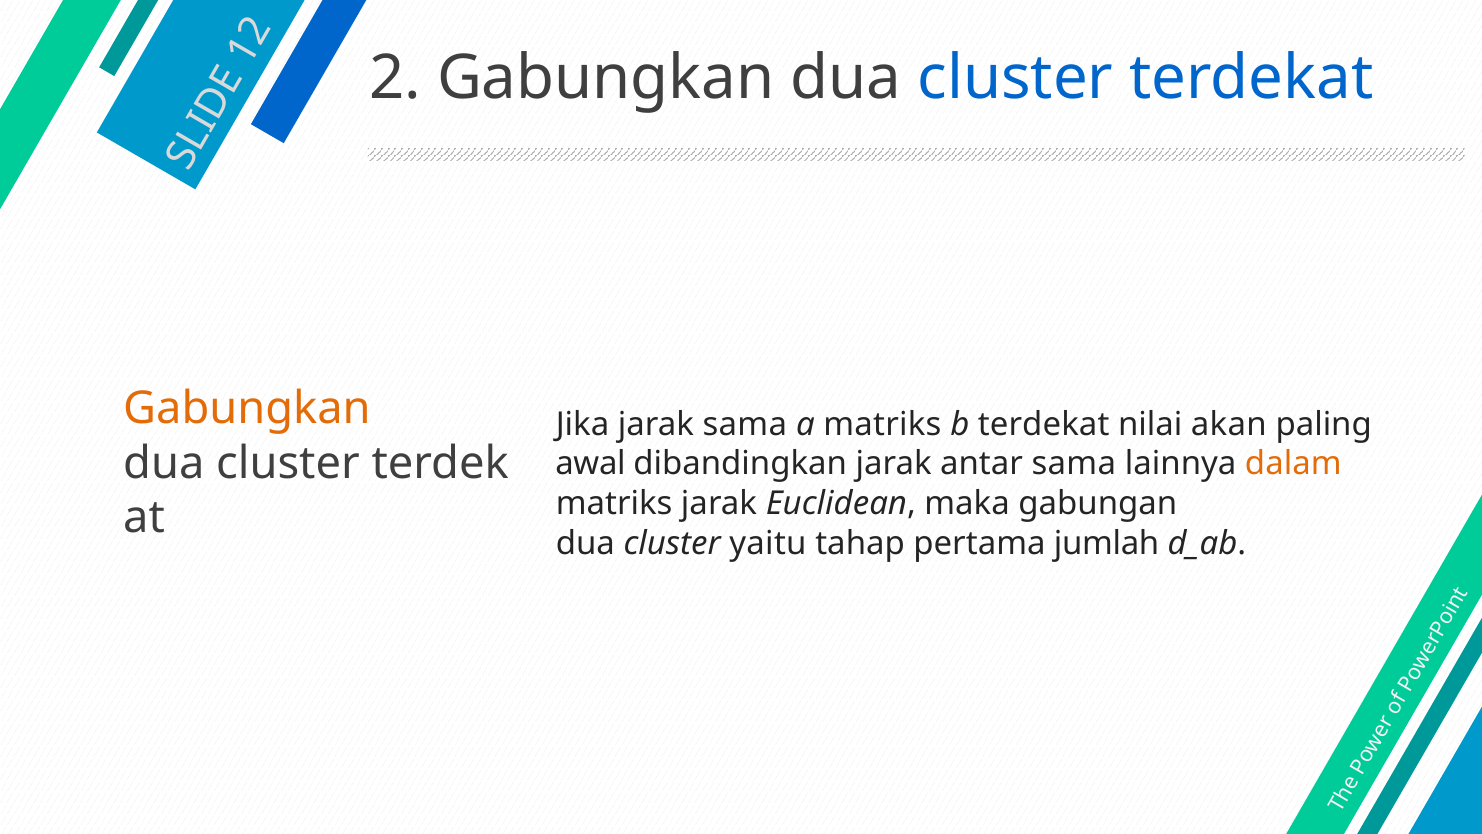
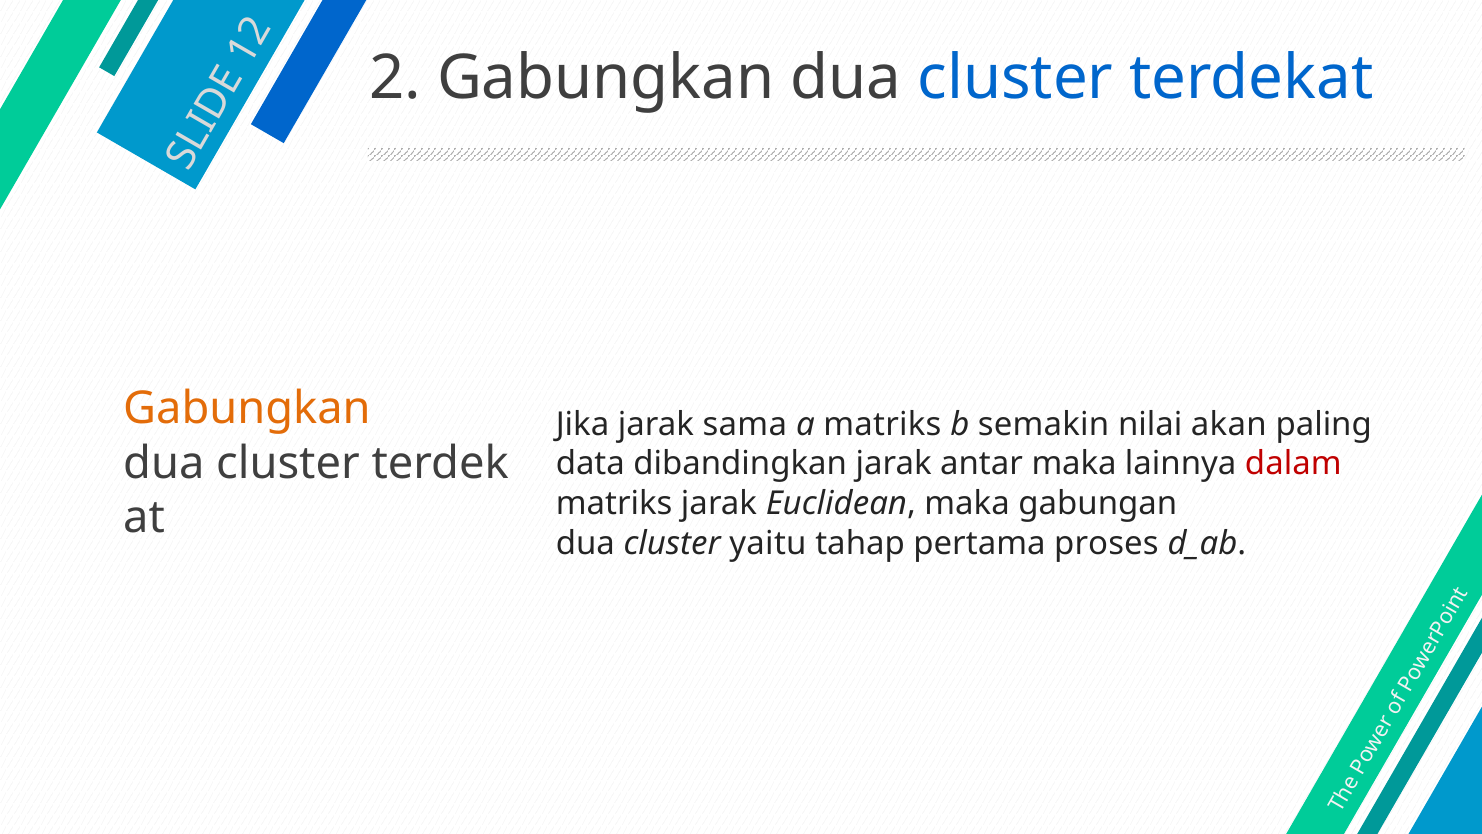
b terdekat: terdekat -> semakin (1044, 424)
awal: awal -> data (590, 464)
antar sama: sama -> maka (1074, 464)
dalam colour: orange -> red (1293, 464)
jumlah: jumlah -> proses (1106, 543)
